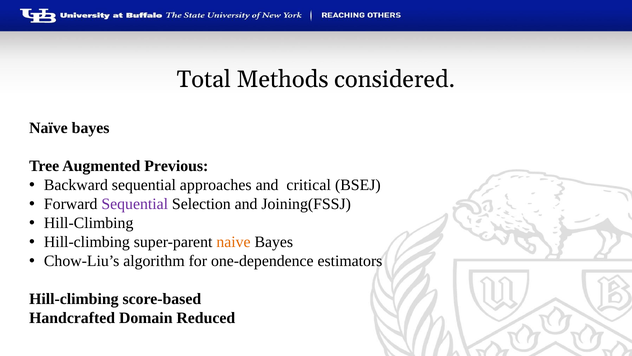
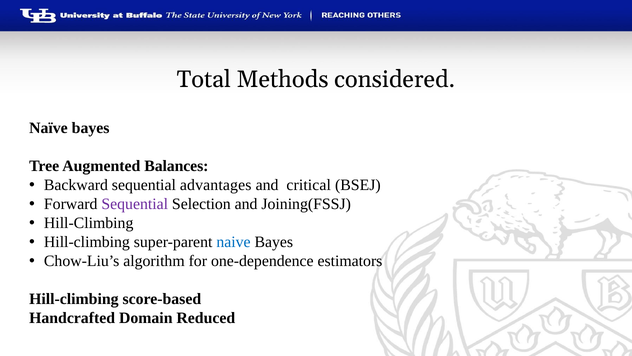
Previous: Previous -> Balances (176, 166)
approaches: approaches -> advantages (216, 185)
naive colour: orange -> blue (233, 242)
